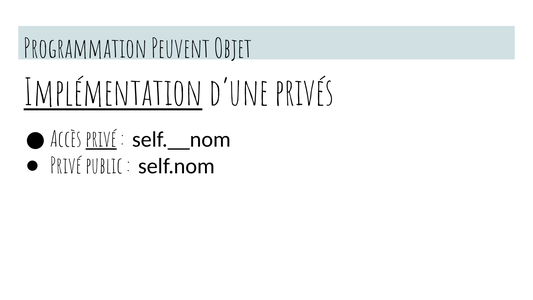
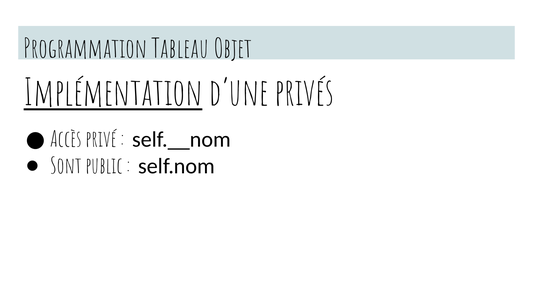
Peuvent: Peuvent -> Tableau (180, 49)
privé underline: present -> none (101, 139)
Privé: Privé -> Sont (66, 166)
